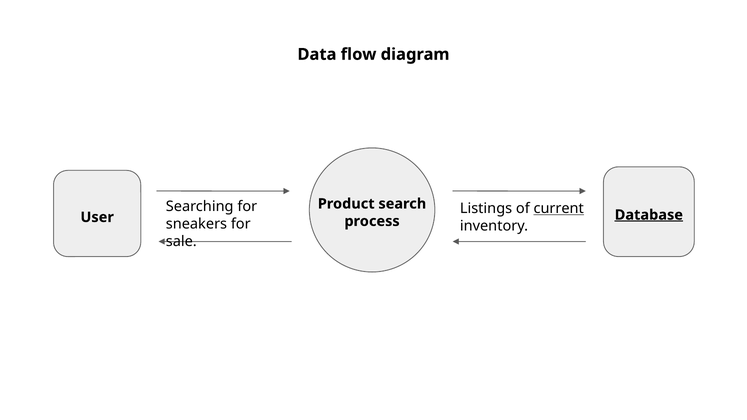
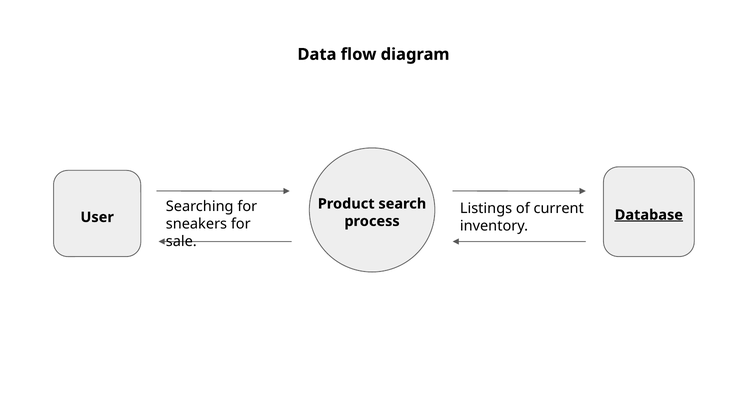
current underline: present -> none (559, 209)
